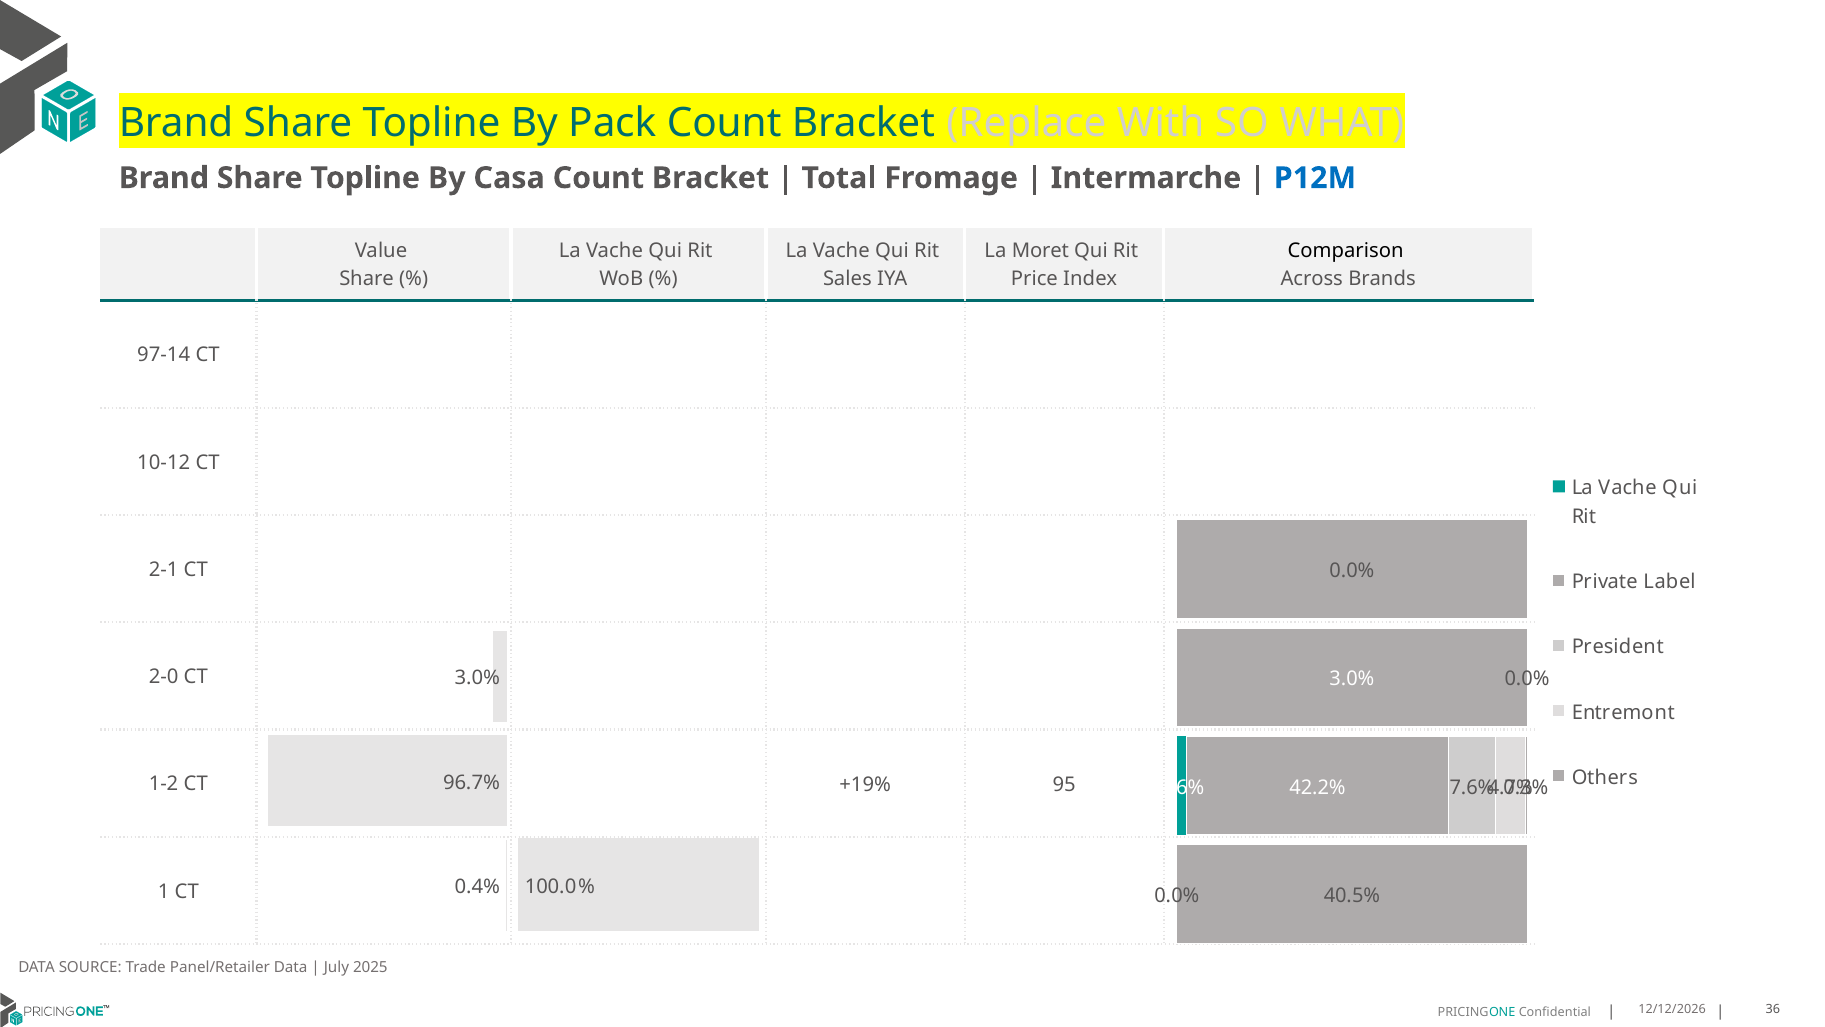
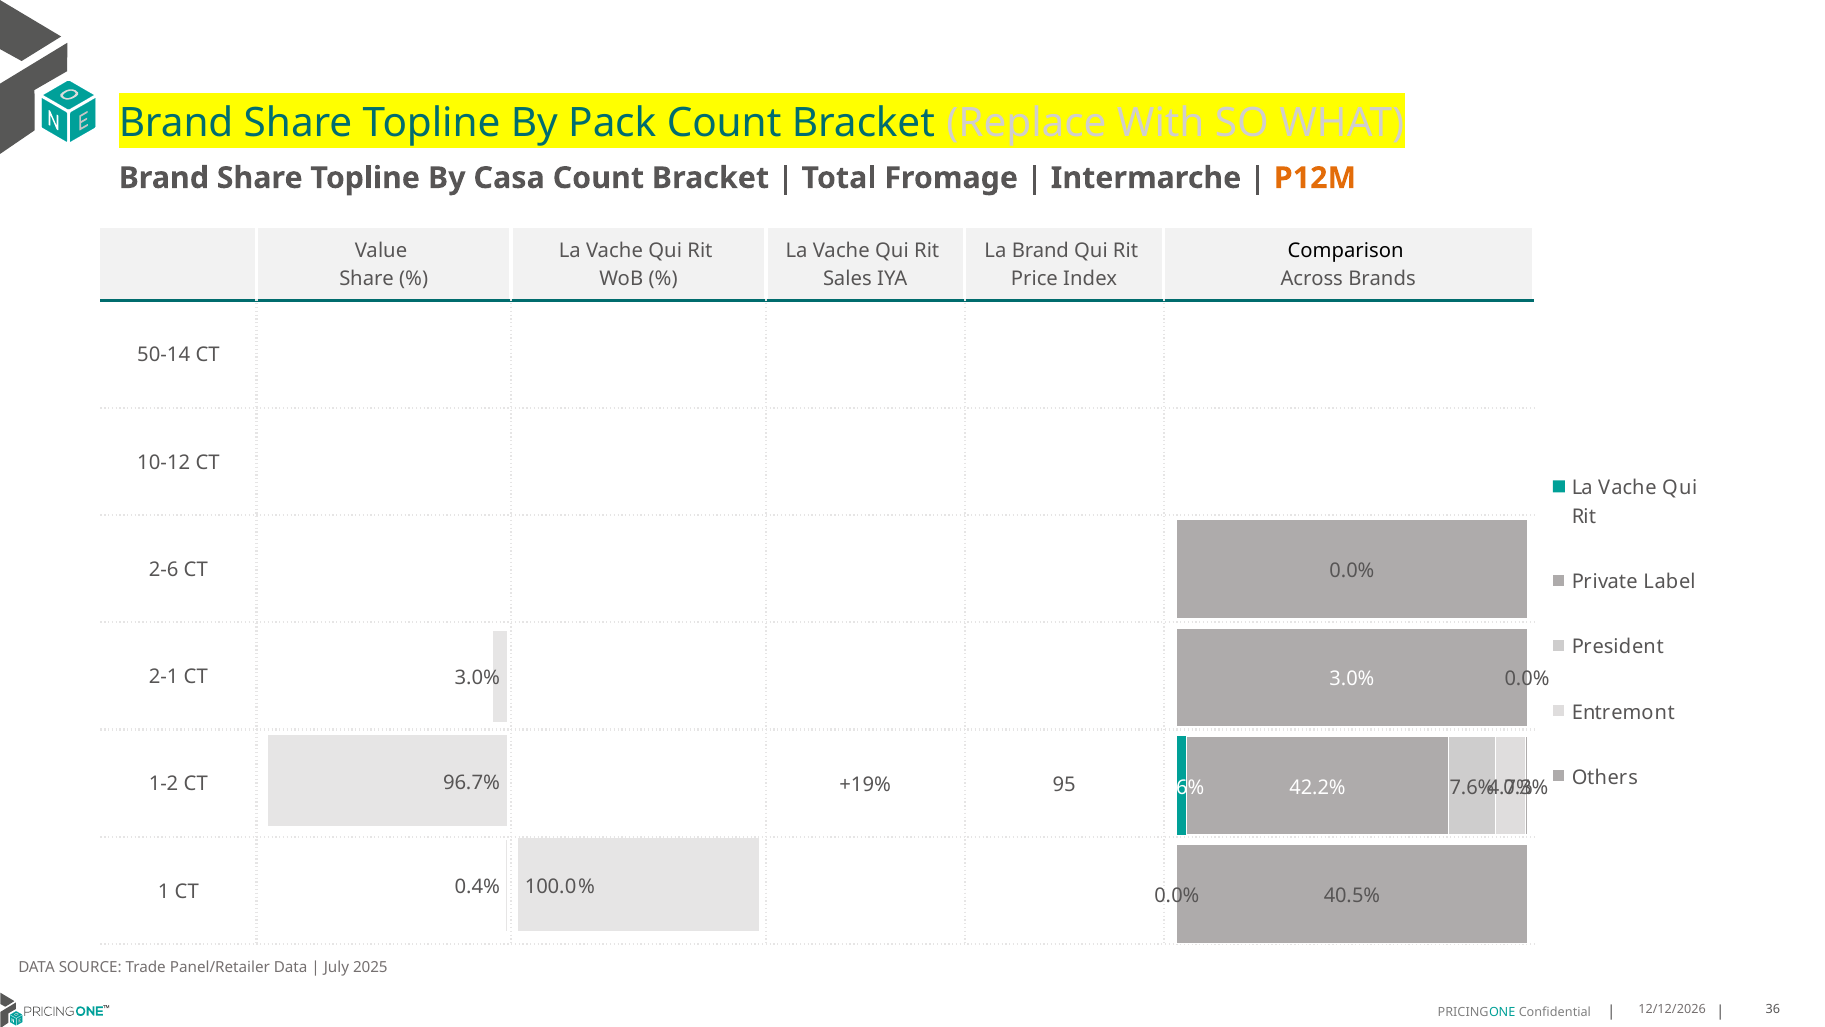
P12M colour: blue -> orange (1315, 178)
La Moret: Moret -> Brand (1040, 251)
97-14: 97-14 -> 50-14 (164, 355)
2-1: 2-1 -> 2-6 (164, 570)
2-0: 2-0 -> 2-1 (164, 677)
